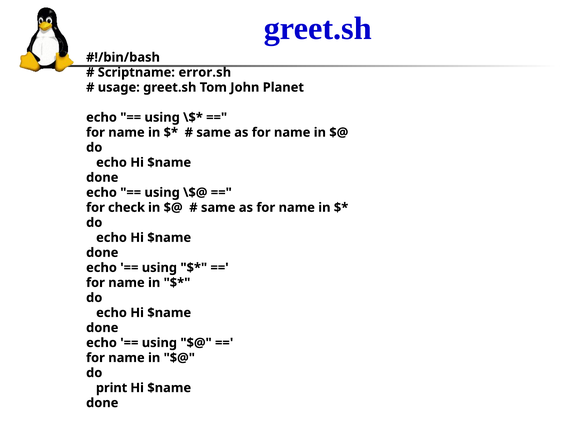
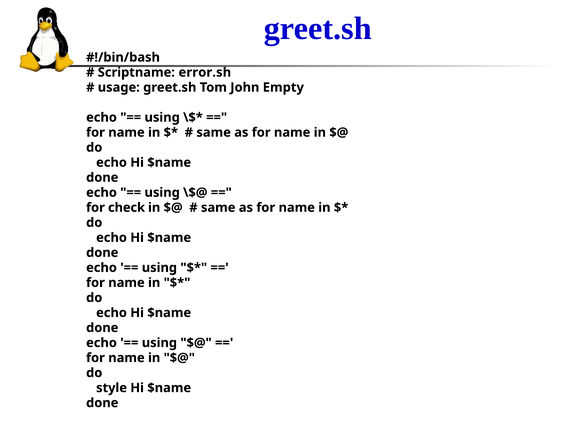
Planet: Planet -> Empty (283, 87)
print: print -> style (112, 388)
